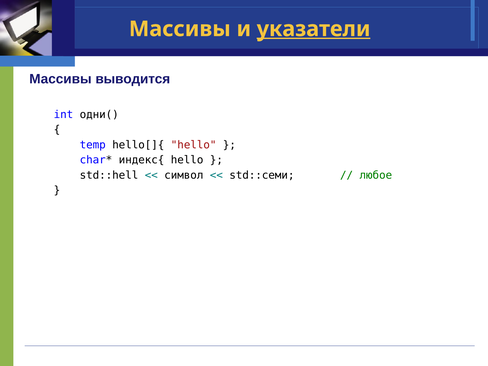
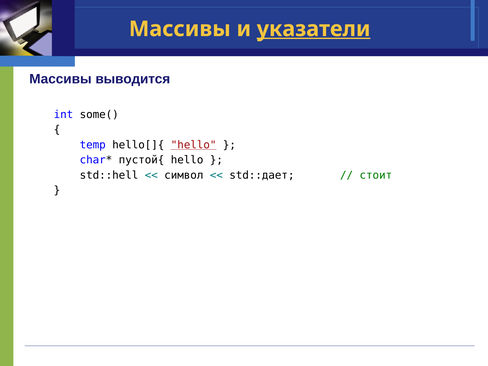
одни(: одни( -> some( (99, 114)
hello underline: none -> present (194, 145)
индекс{: индекс{ -> пустой{ (142, 160)
std::семи: std::семи -> std::дает (262, 175)
любое: любое -> стоит (376, 175)
